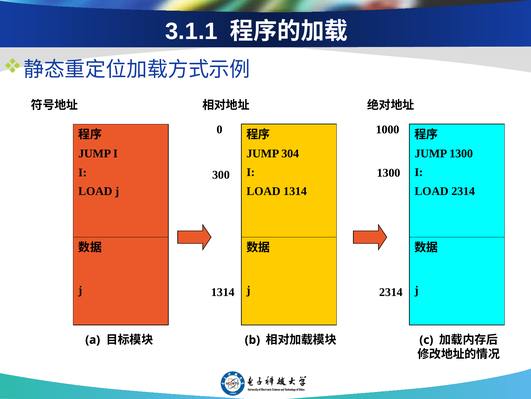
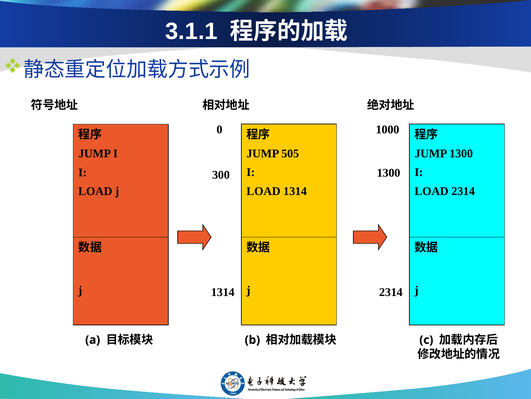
304: 304 -> 505 (290, 153)
